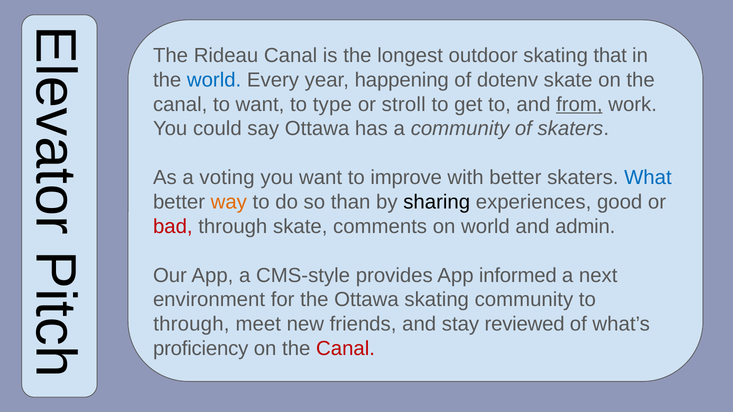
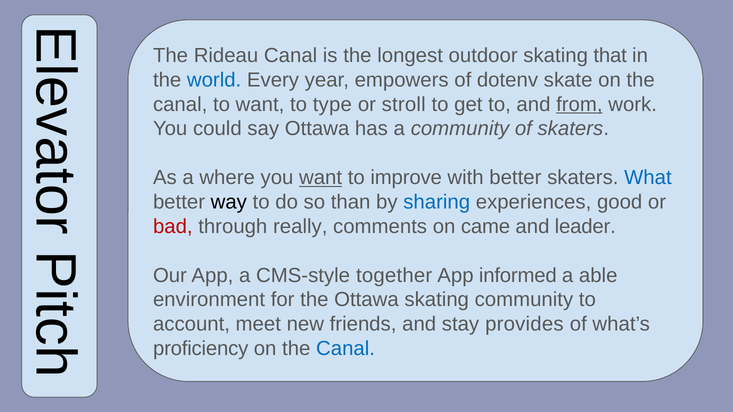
happening: happening -> empowers (402, 80)
voting: voting -> where (227, 178)
want underline: none -> present (321, 178)
way colour: orange -> black (229, 202)
sharing colour: black -> blue (437, 202)
through skate: skate -> really (300, 227)
on world: world -> came (486, 227)
admin: admin -> leader (585, 227)
provides: provides -> together (394, 276)
next: next -> able (598, 276)
through: through -> account (191, 324)
reviewed: reviewed -> provides (524, 324)
Canal colour: red -> blue (346, 349)
